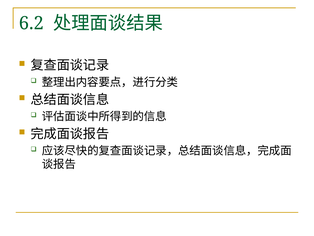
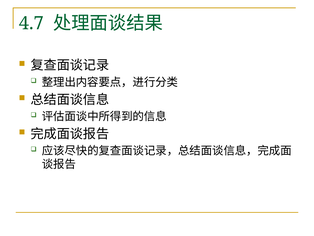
6.2: 6.2 -> 4.7 (31, 23)
